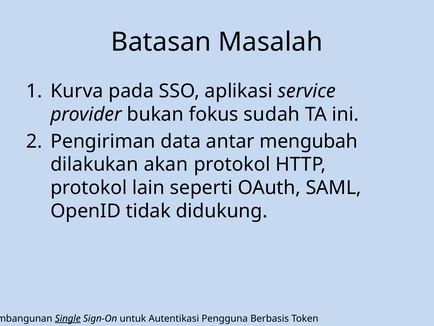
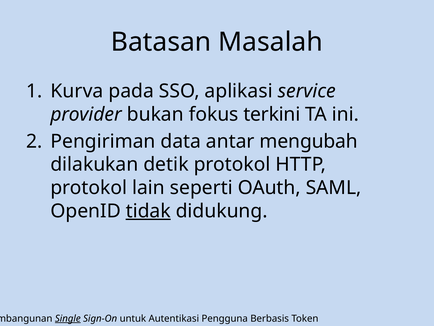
sudah: sudah -> terkini (272, 114)
akan: akan -> detik (166, 164)
tidak underline: none -> present (148, 211)
